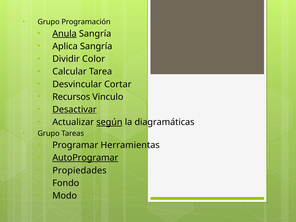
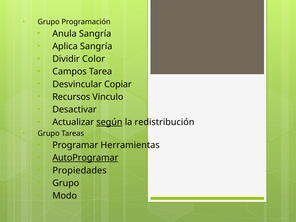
Anula underline: present -> none (65, 34)
Calcular: Calcular -> Campos (70, 72)
Cortar: Cortar -> Copiar (118, 84)
Desactivar underline: present -> none (75, 110)
diagramáticas: diagramáticas -> redistribución (164, 122)
Fondo: Fondo -> Grupo (66, 183)
